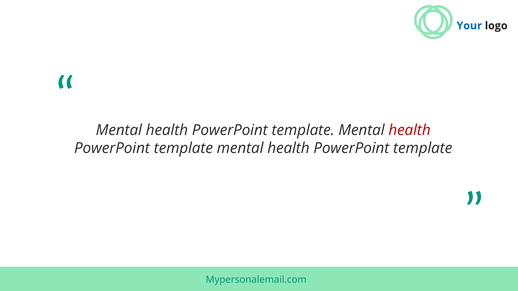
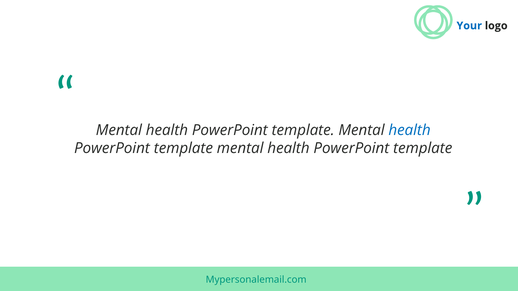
health colour: red -> blue (410, 130)
